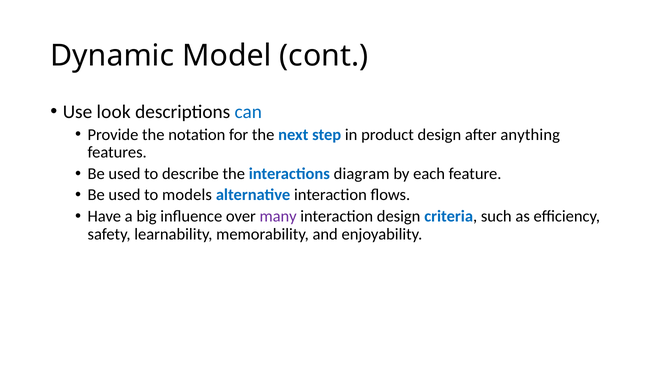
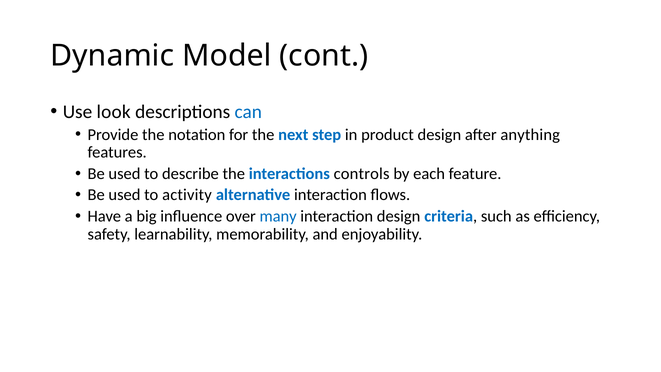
diagram: diagram -> controls (362, 174)
models: models -> activity (187, 195)
many colour: purple -> blue (278, 216)
